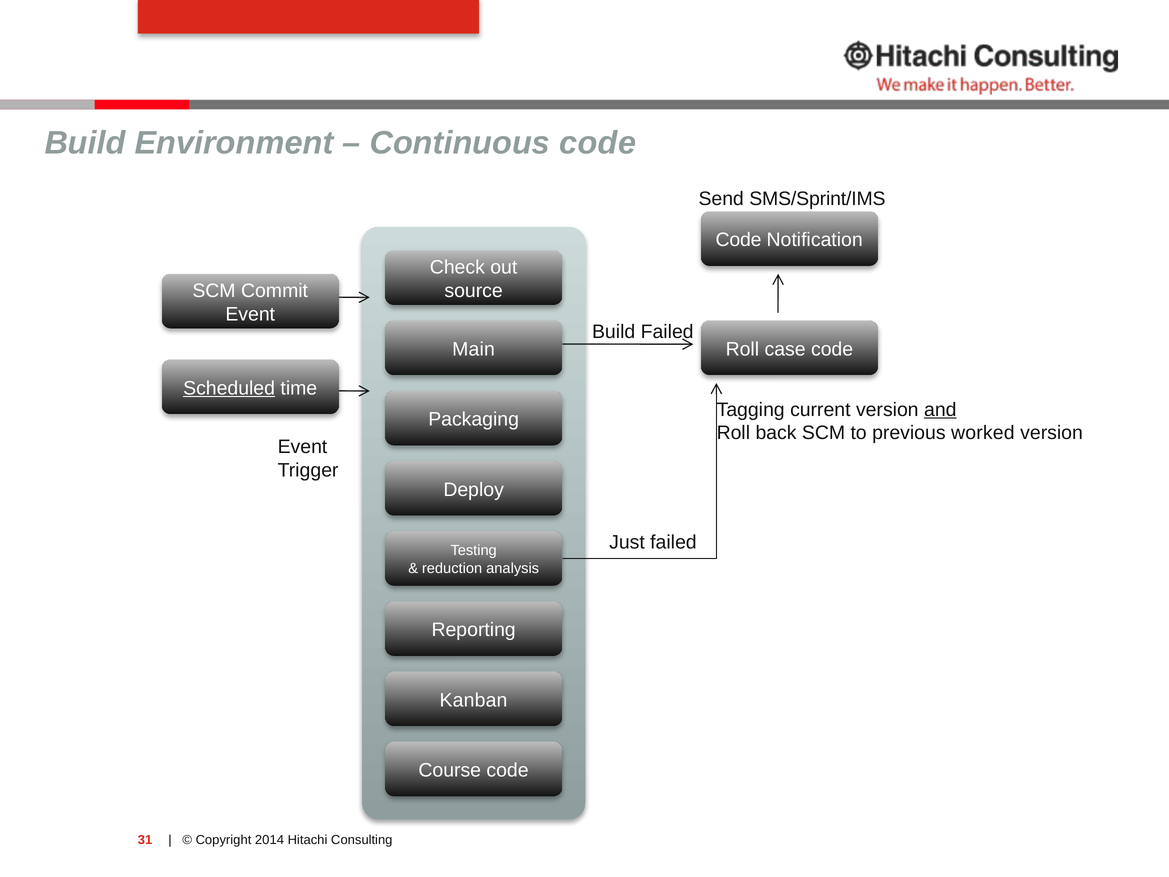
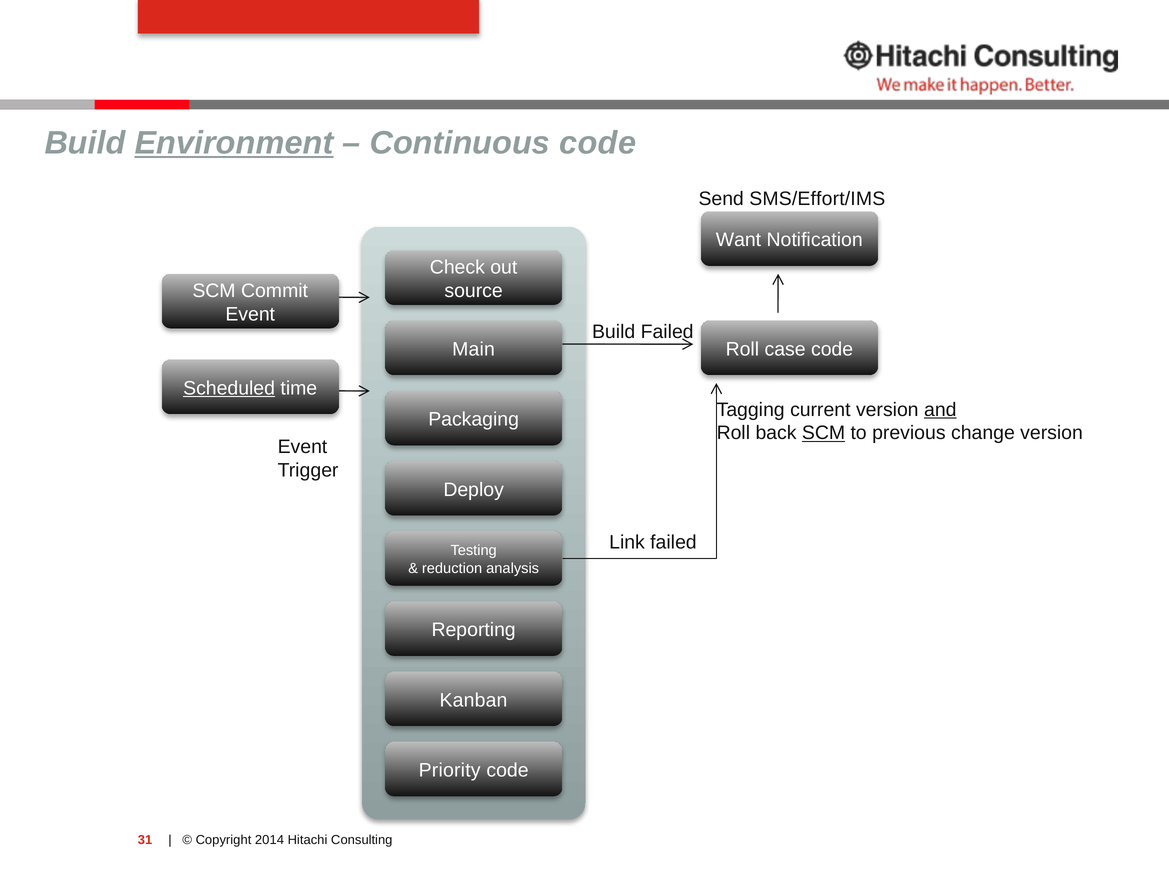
Environment underline: none -> present (234, 143)
SMS/Sprint/IMS: SMS/Sprint/IMS -> SMS/Effort/IMS (817, 199)
Code: Code -> Want (738, 240)
SCM underline: none -> present (824, 433)
worked: worked -> change (983, 433)
Just: Just -> Link (627, 542)
Course: Course -> Priority (450, 770)
